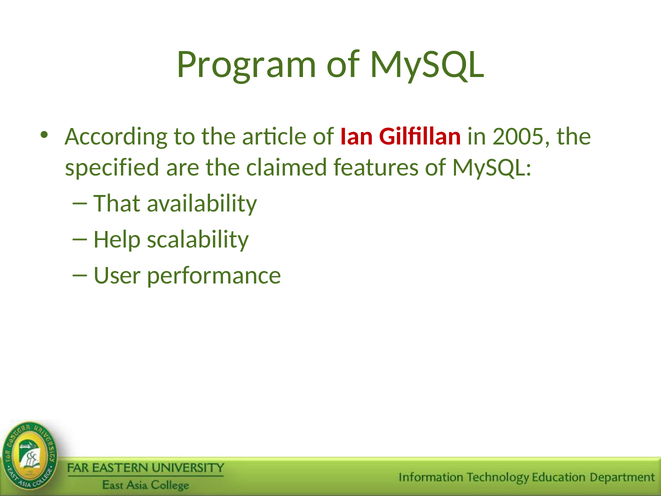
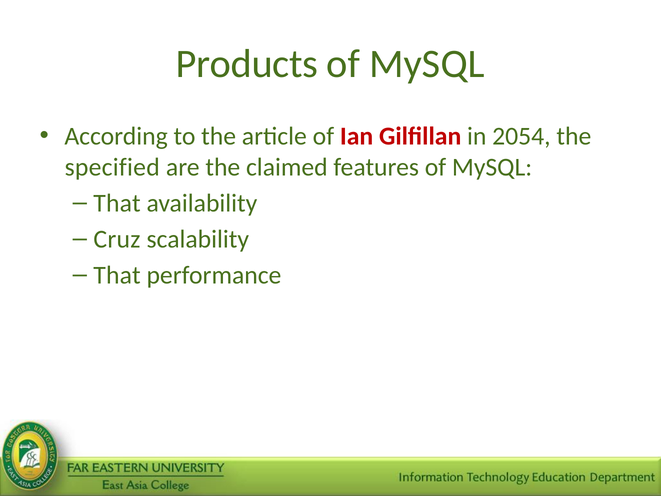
Program: Program -> Products (247, 64)
2005: 2005 -> 2054 (521, 136)
Help: Help -> Cruz (117, 239)
User: User -> That (117, 275)
